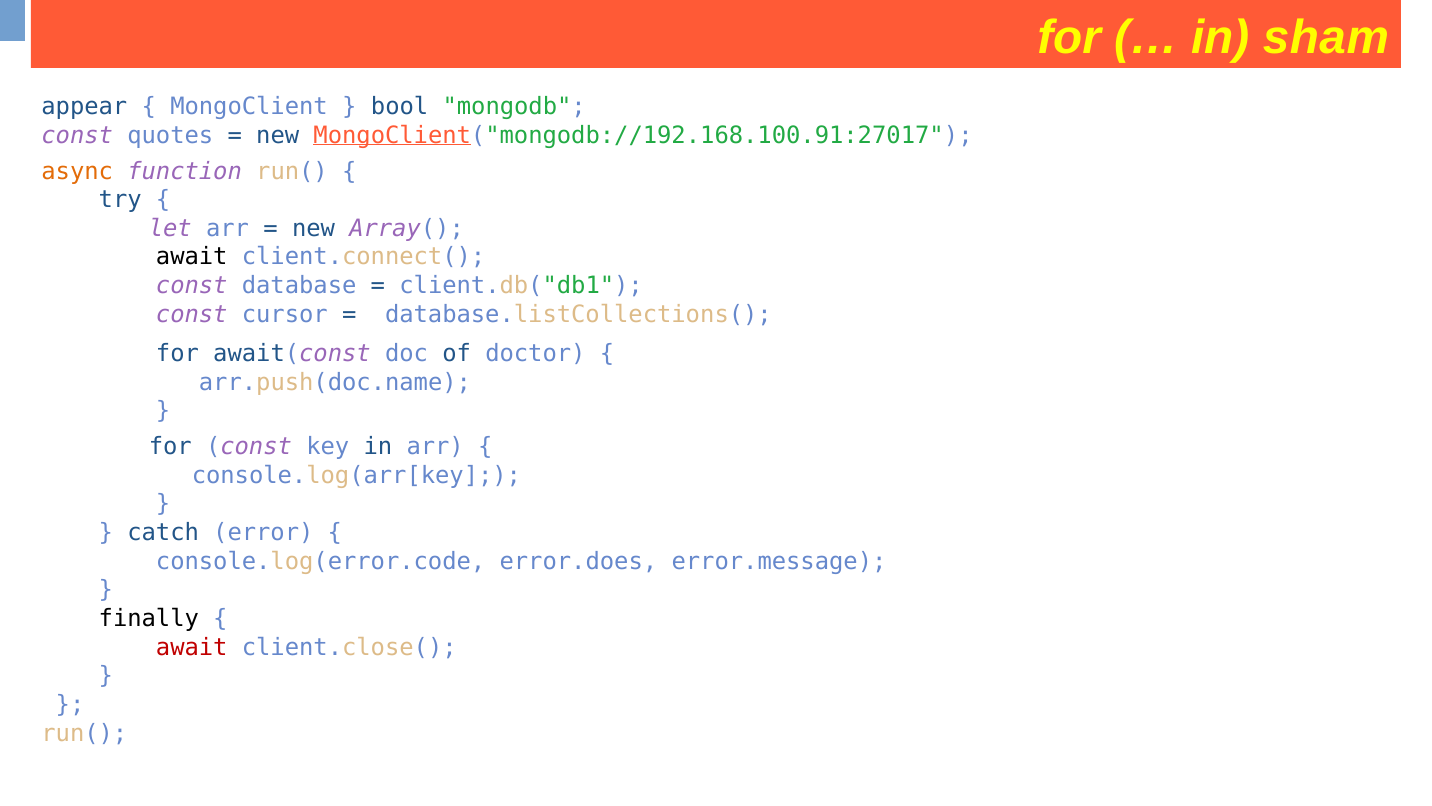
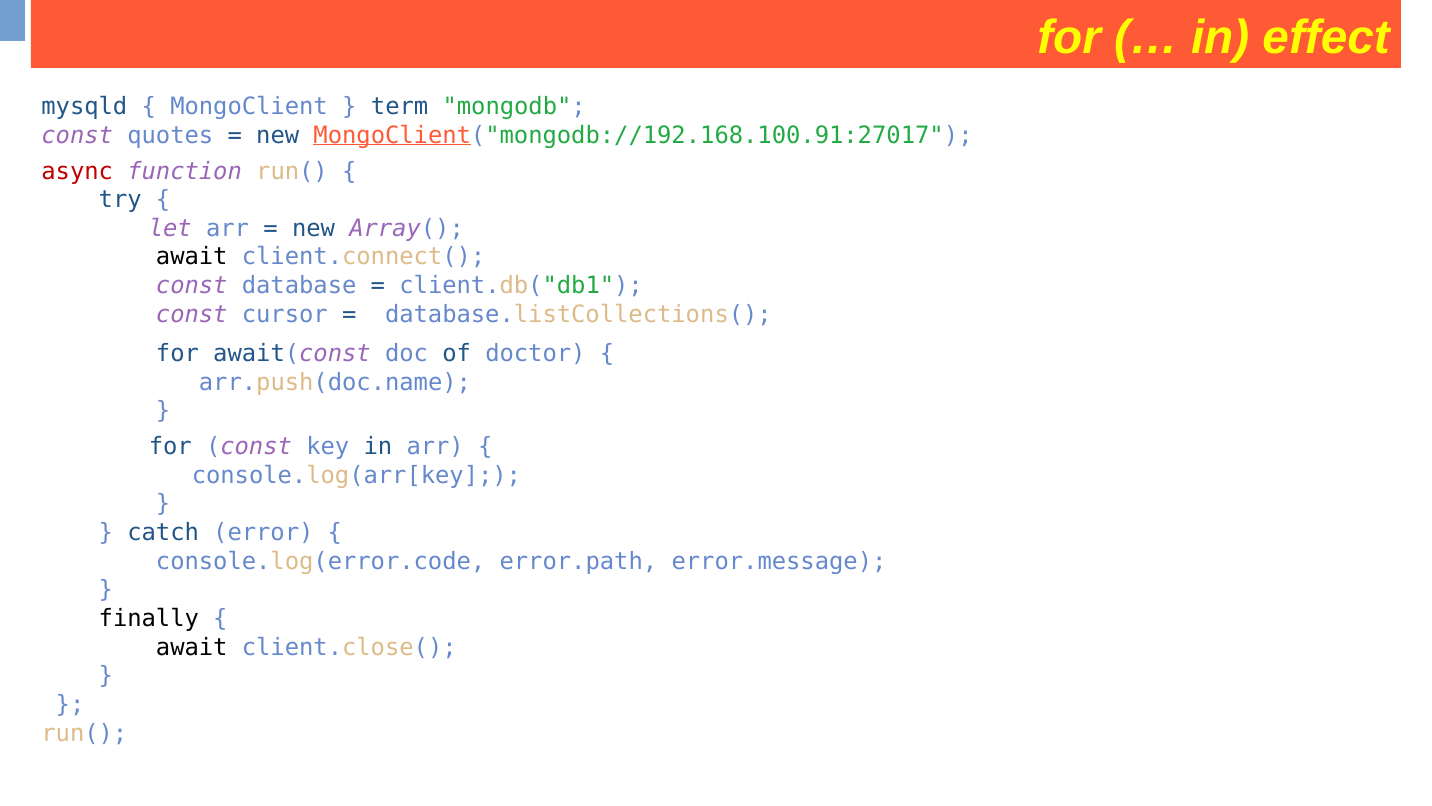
sham: sham -> effect (1326, 37)
appear: appear -> mysqld (84, 107)
bool: bool -> term (400, 107)
async colour: orange -> red (77, 171)
error.does: error.does -> error.path (578, 561)
await colour: red -> black (192, 647)
